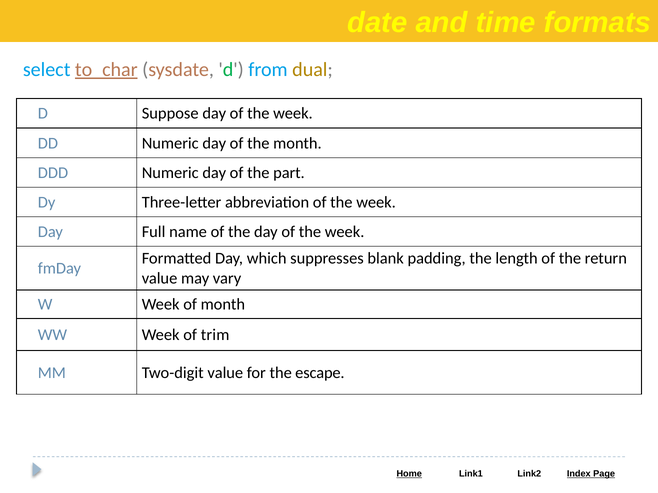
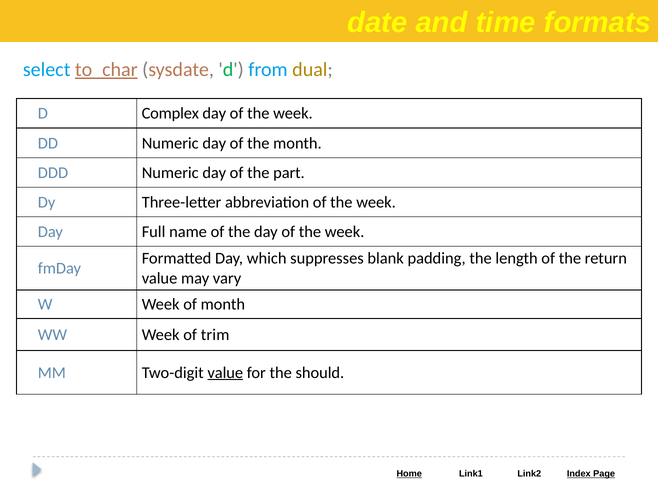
Suppose: Suppose -> Complex (170, 114)
value underline: none -> present (225, 373)
escape: escape -> should (320, 373)
